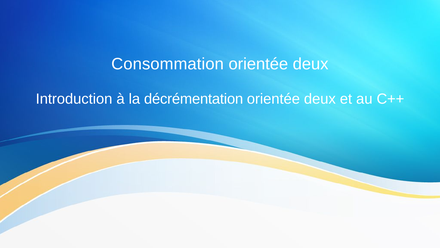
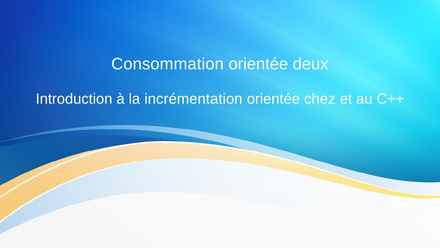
décrémentation: décrémentation -> incrémentation (193, 99)
deux: deux -> chez (320, 99)
